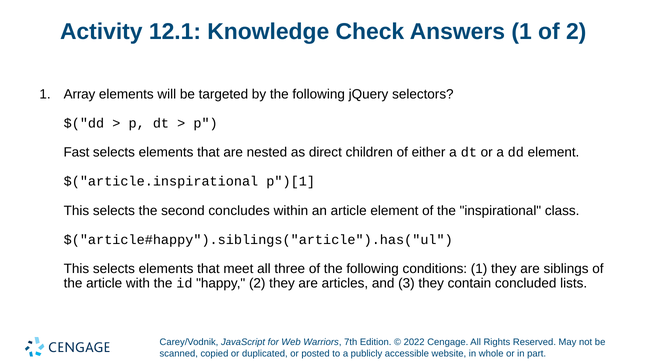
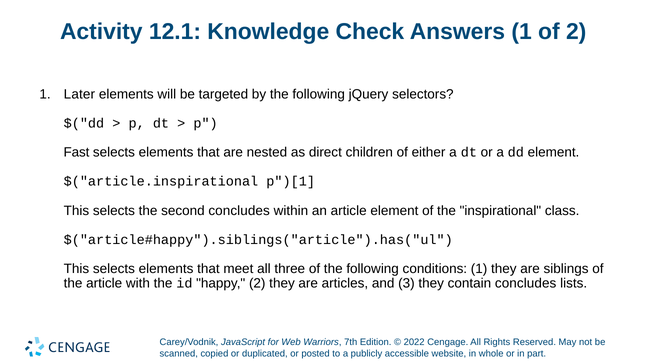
Array: Array -> Later (79, 94)
contain concluded: concluded -> concludes (526, 283)
